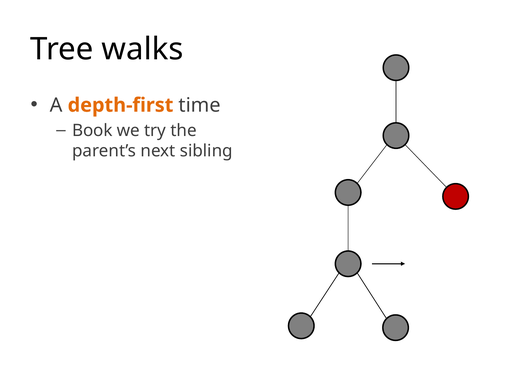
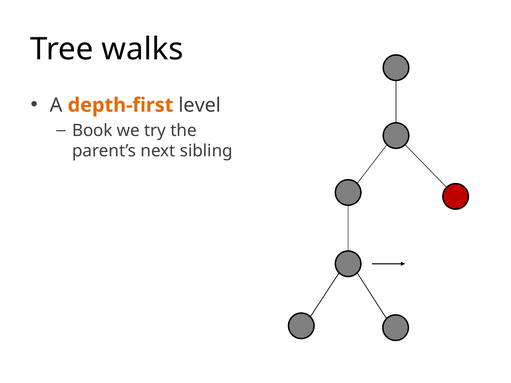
time: time -> level (200, 105)
